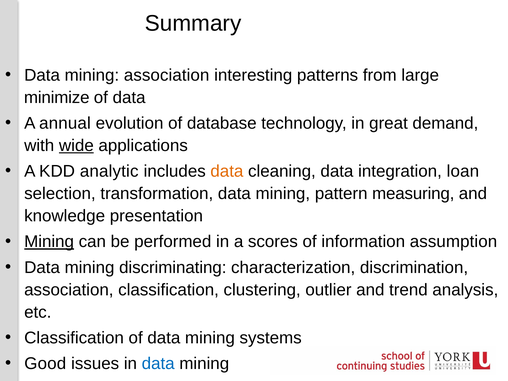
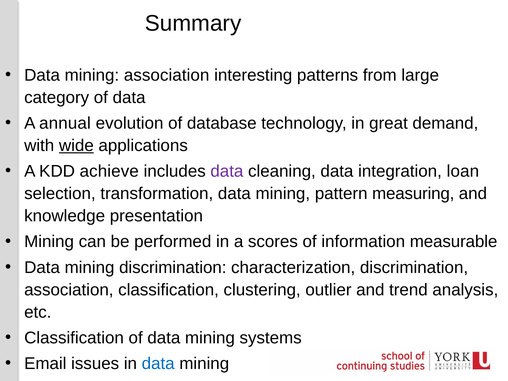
minimize: minimize -> category (57, 98)
analytic: analytic -> achieve (109, 171)
data colour: orange -> purple (227, 171)
Mining underline: present -> none (49, 242)
assumption: assumption -> measurable (454, 242)
mining discriminating: discriminating -> discrimination (173, 267)
Good: Good -> Email (45, 364)
